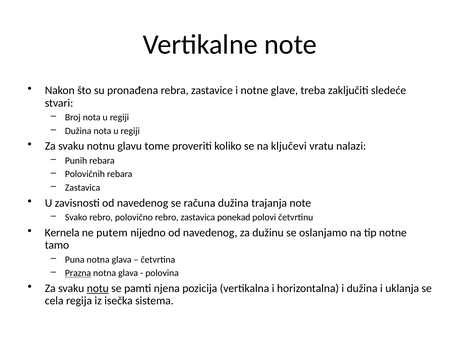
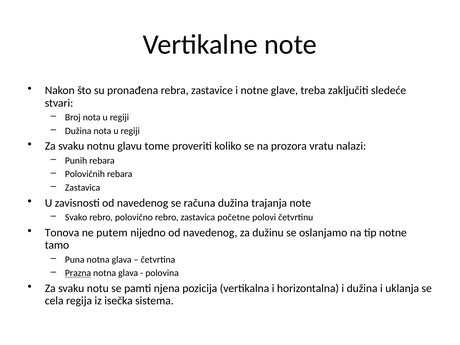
ključevi: ključevi -> prozora (289, 146)
ponekad: ponekad -> početne (234, 217)
Kernela: Kernela -> Tonova (62, 233)
notu underline: present -> none (98, 288)
